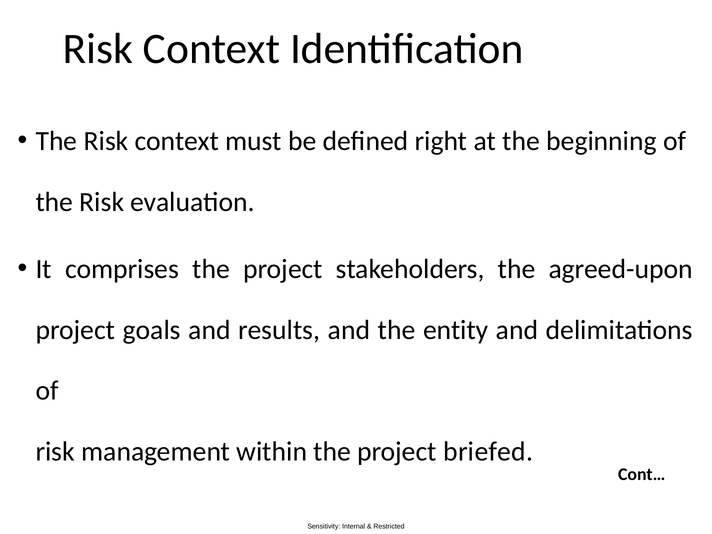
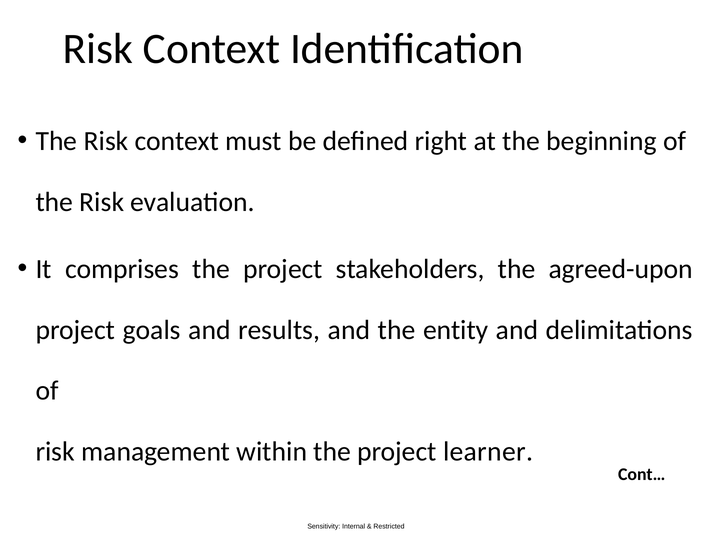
briefed: briefed -> learner (488, 452)
